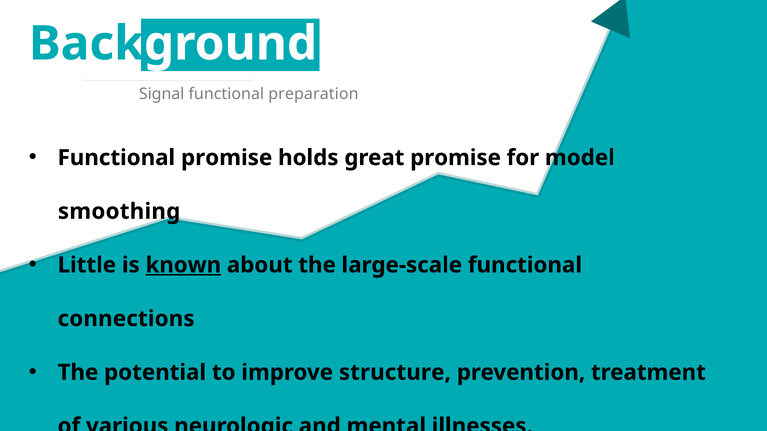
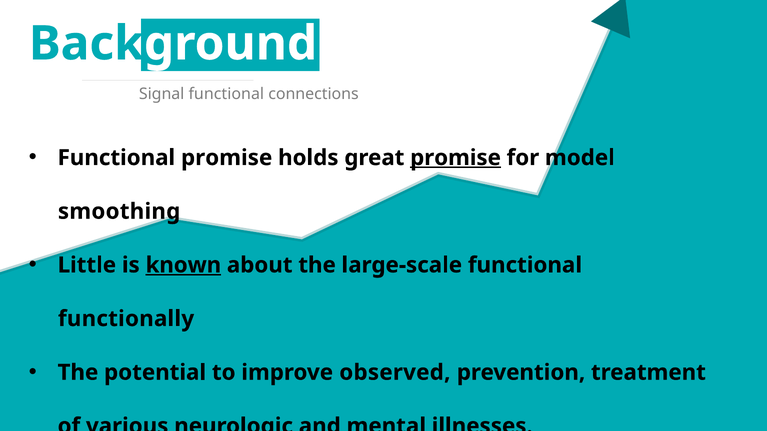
preparation: preparation -> connections (314, 94)
promise underline: none -> present (456, 158)
connections: connections -> functionally (126, 319)
structure: structure -> observed (395, 373)
